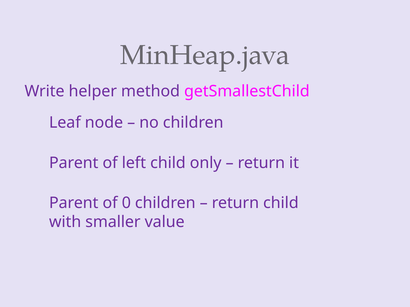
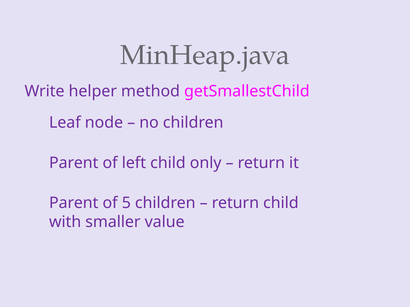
0: 0 -> 5 (126, 203)
